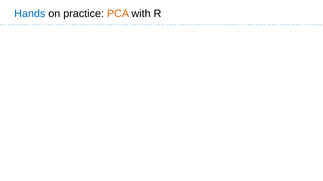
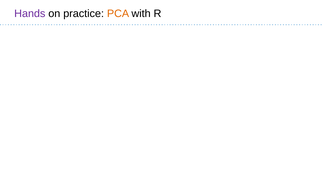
Hands colour: blue -> purple (30, 14)
